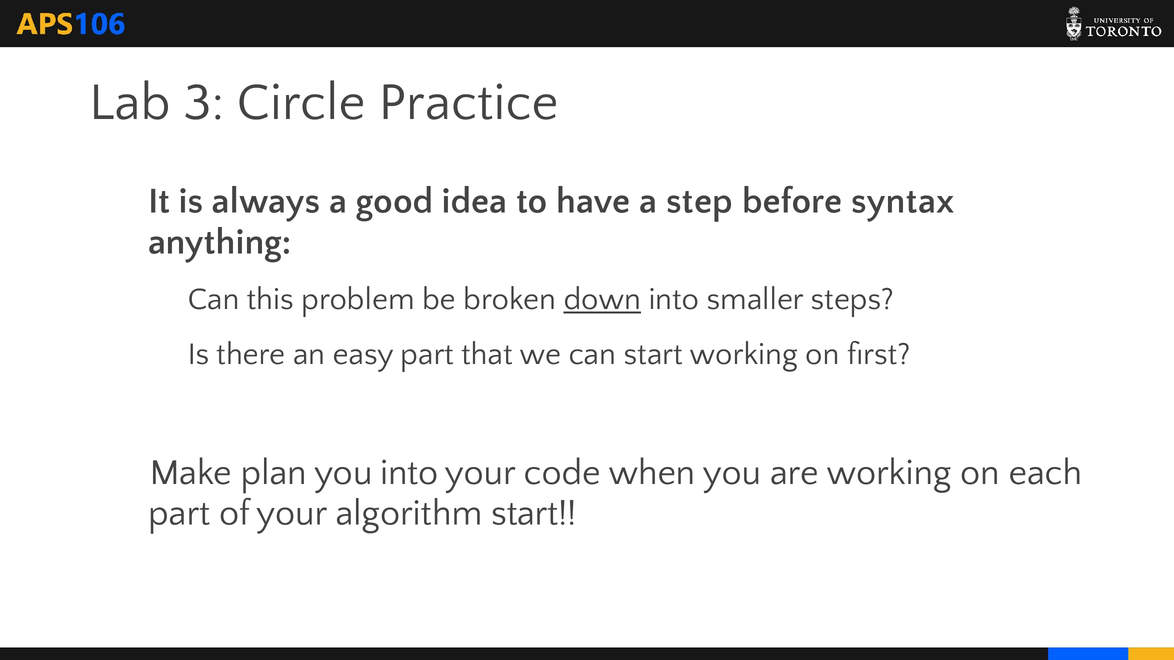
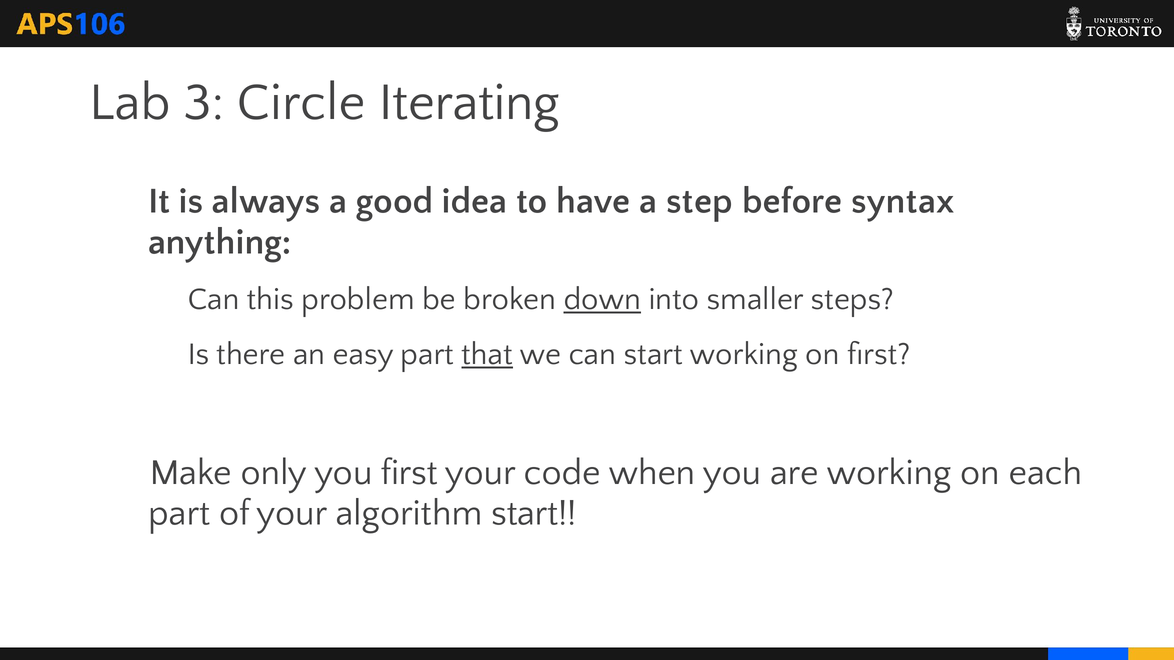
Practice: Practice -> Iterating (469, 102)
that underline: none -> present (487, 354)
plan: plan -> only (274, 472)
you into: into -> first (409, 472)
